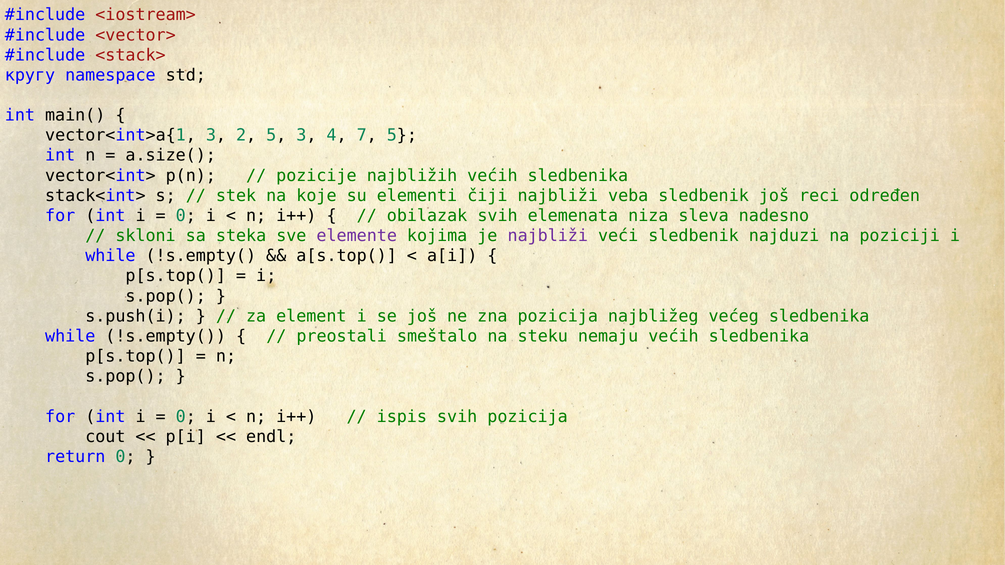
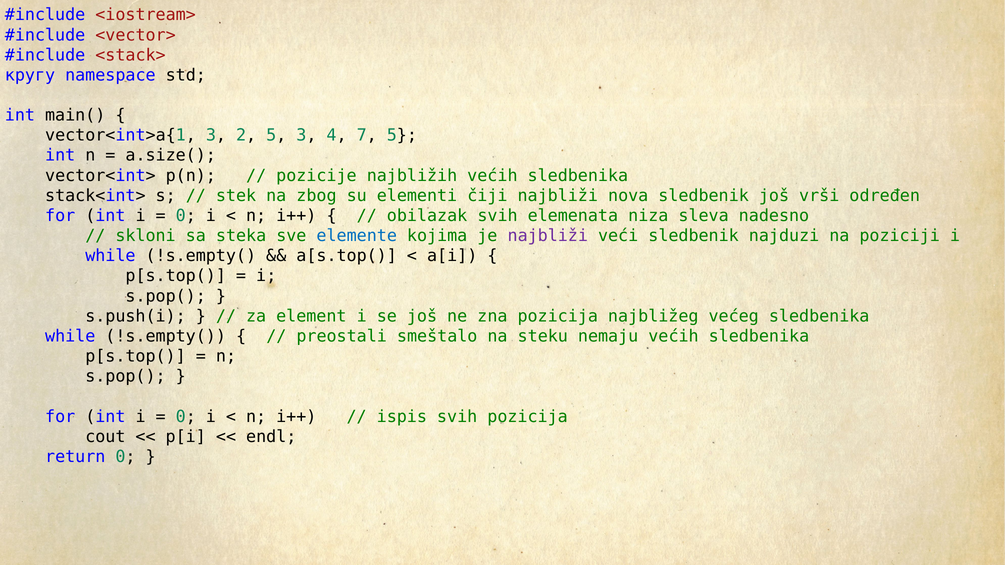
koje: koje -> zbog (316, 196)
veba: veba -> nova (628, 196)
reci: reci -> vrši (819, 196)
elemente colour: purple -> blue (357, 236)
